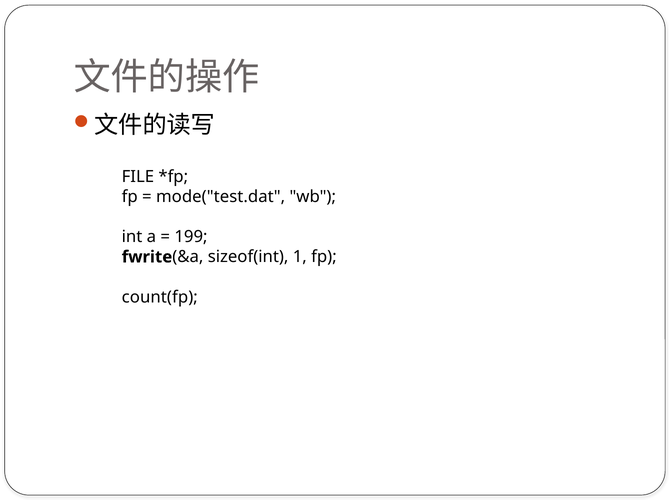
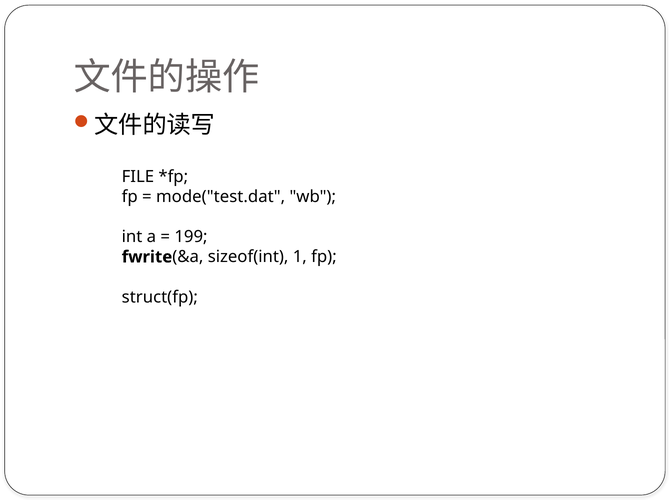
count(fp: count(fp -> struct(fp (160, 297)
